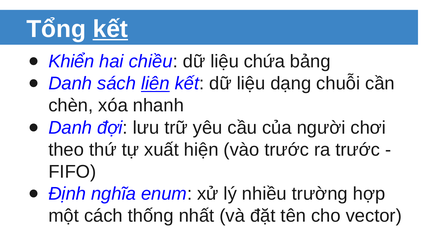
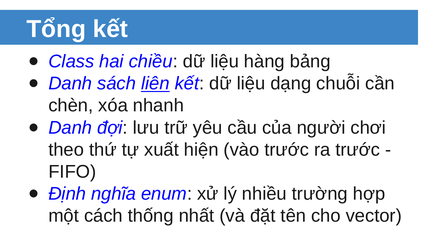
kết underline: present -> none (110, 29)
Khiển: Khiển -> Class (71, 61)
chứa: chứa -> hàng (264, 61)
